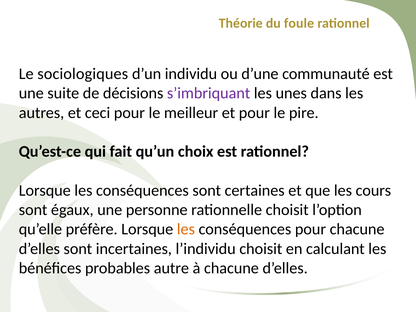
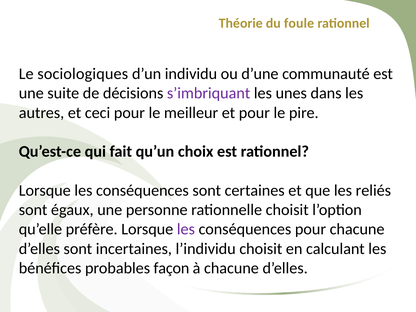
cours: cours -> reliés (373, 190)
les colour: orange -> purple (186, 229)
autre: autre -> façon (171, 268)
